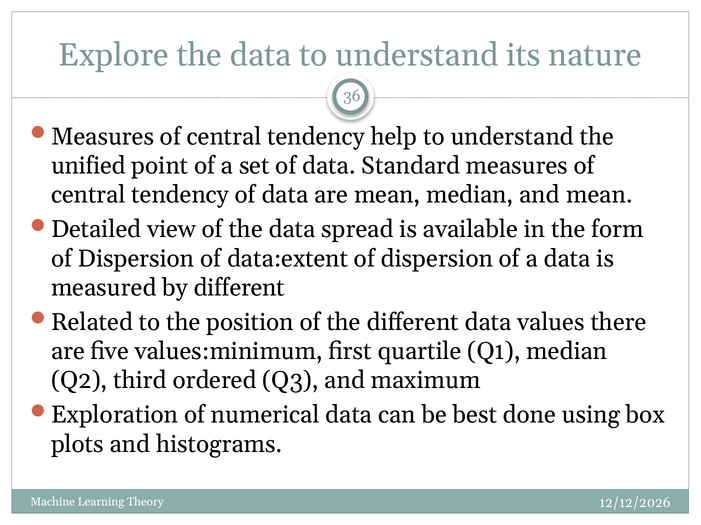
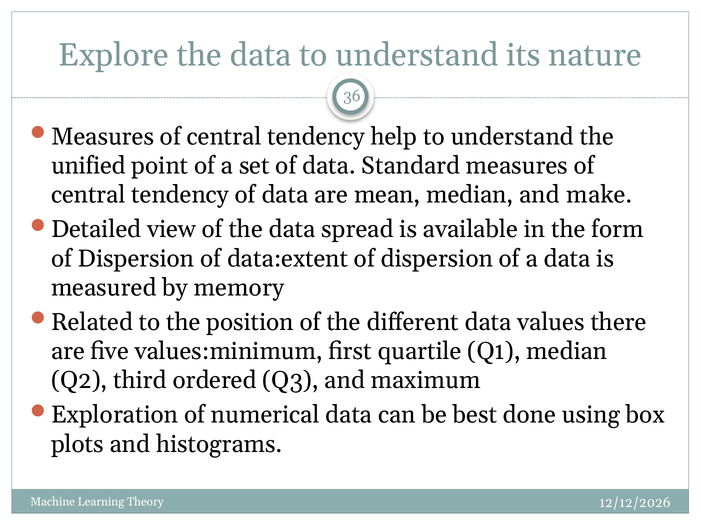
and mean: mean -> make (599, 195)
by different: different -> memory (239, 288)
